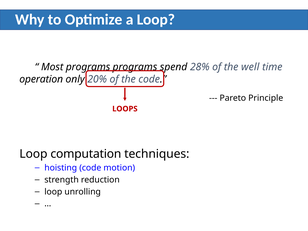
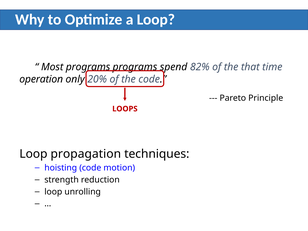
28%: 28% -> 82% (200, 67)
well: well -> that (250, 67)
computation: computation -> propagation (86, 154)
